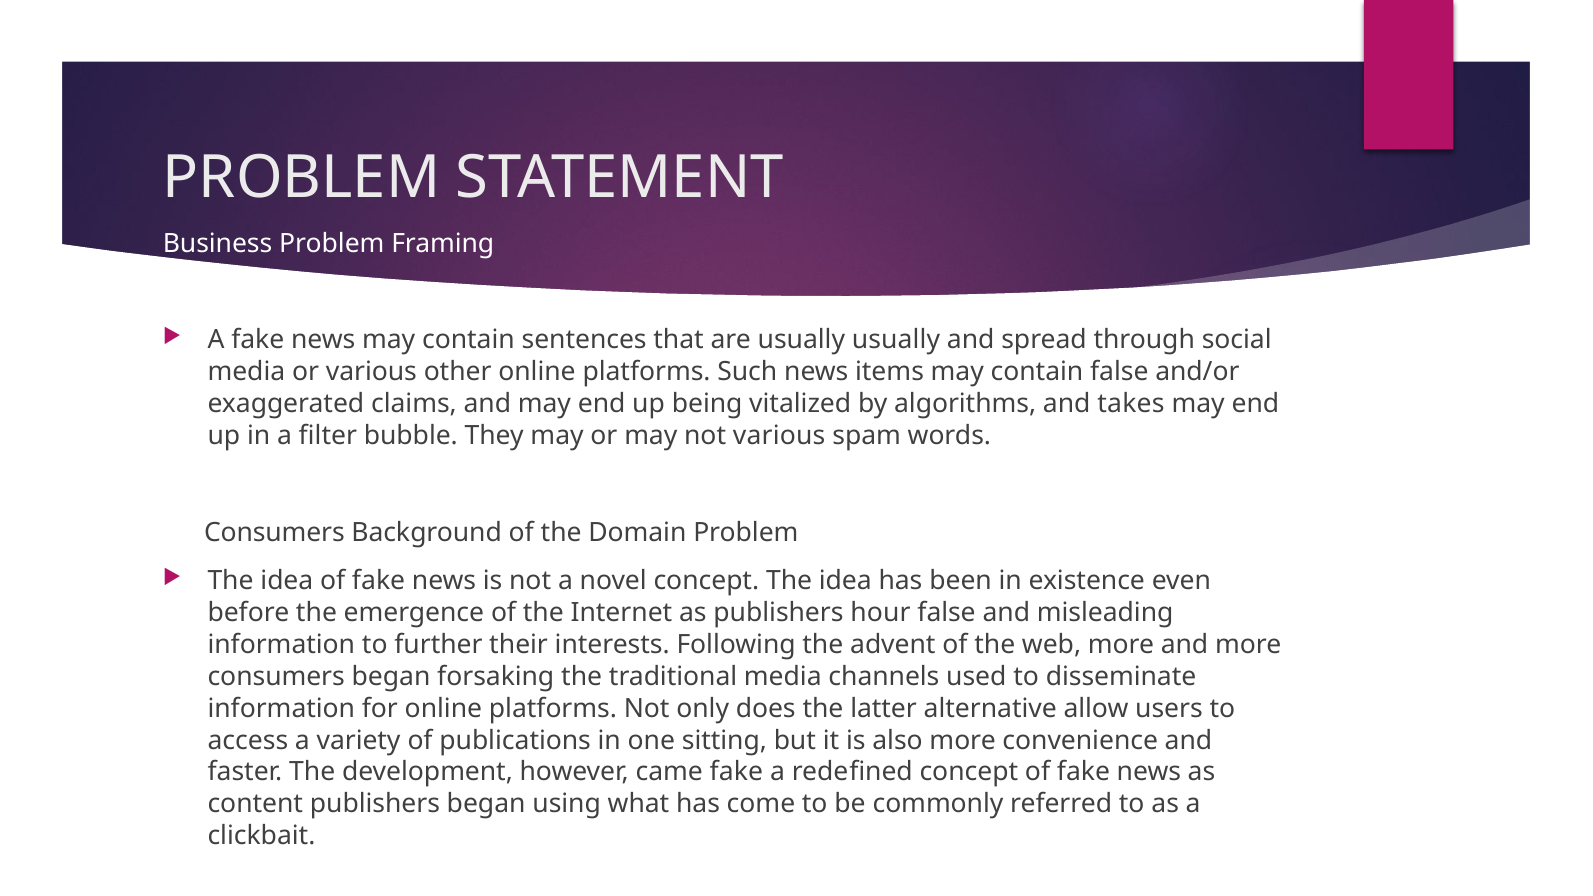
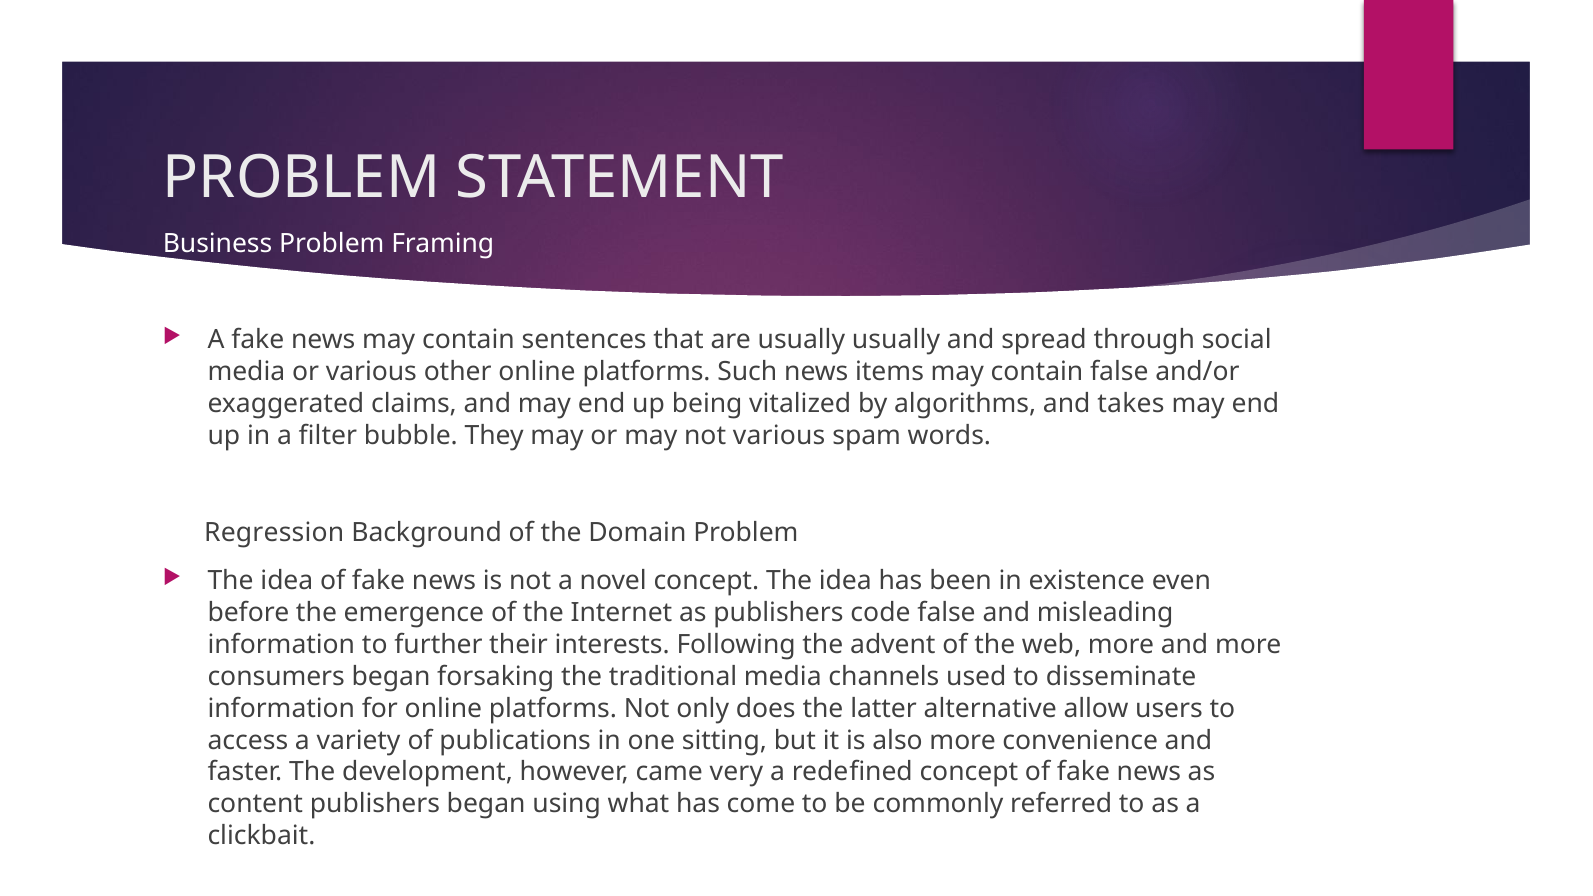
Consumers: Consumers -> Regression (274, 533)
hour: hour -> code (881, 613)
came fake: fake -> very (736, 772)
